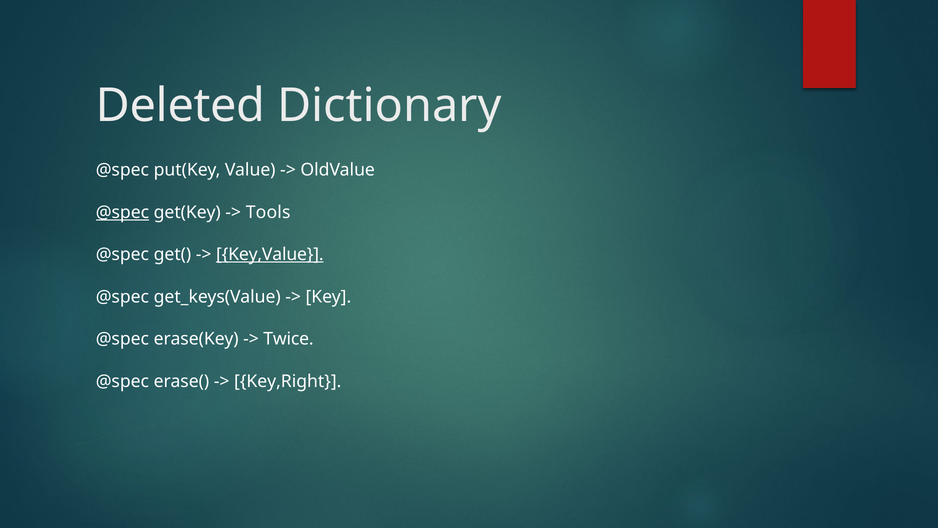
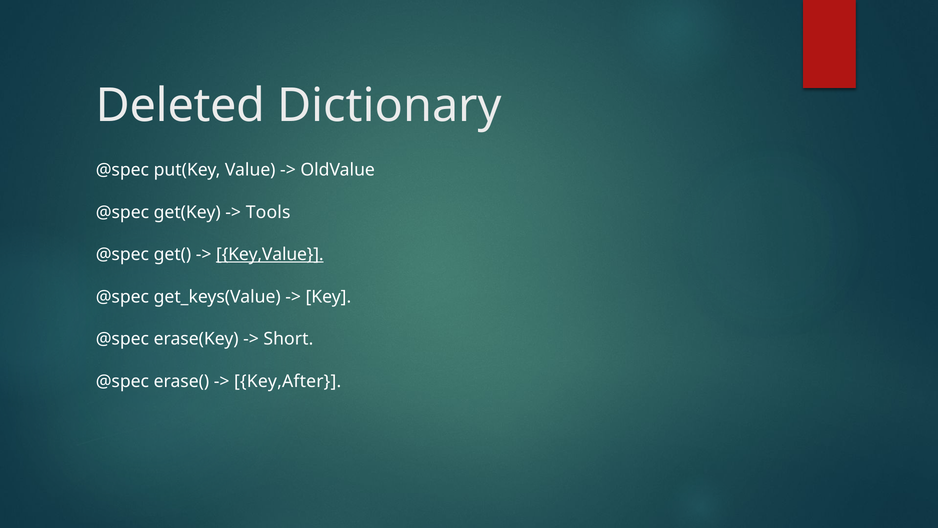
@spec underline: present -> none (122, 212)
Twice: Twice -> Short (288, 339)
Key,Right: Key,Right -> Key,After (288, 381)
